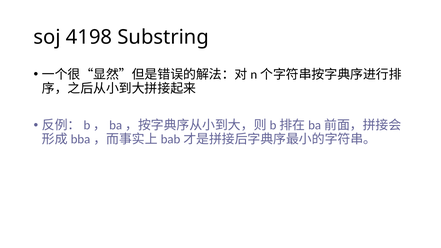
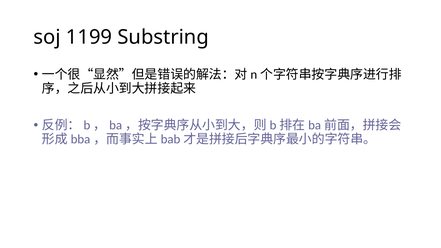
4198: 4198 -> 1199 (89, 37)
